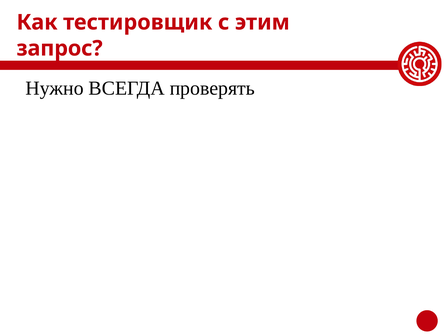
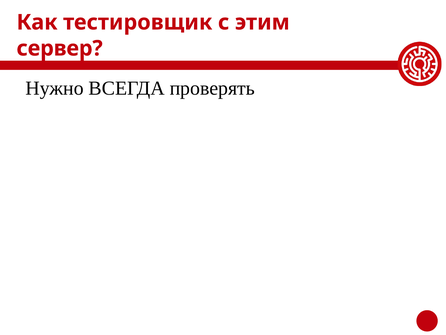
запрос: запрос -> сервер (60, 48)
